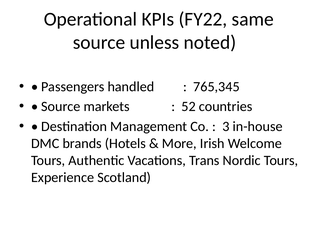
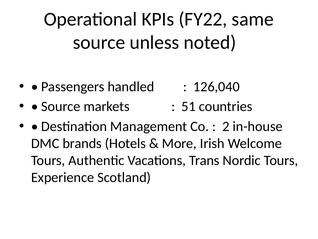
765,345: 765,345 -> 126,040 (216, 87)
52: 52 -> 51 (189, 106)
3: 3 -> 2 (226, 126)
